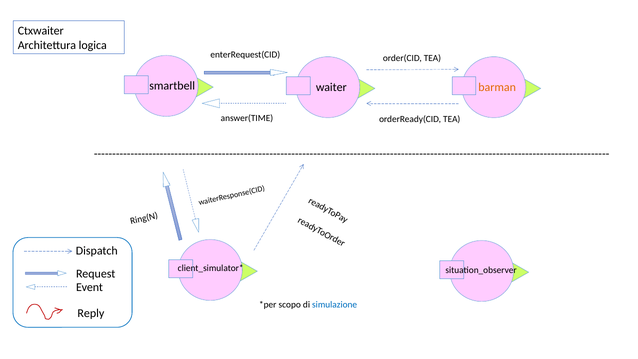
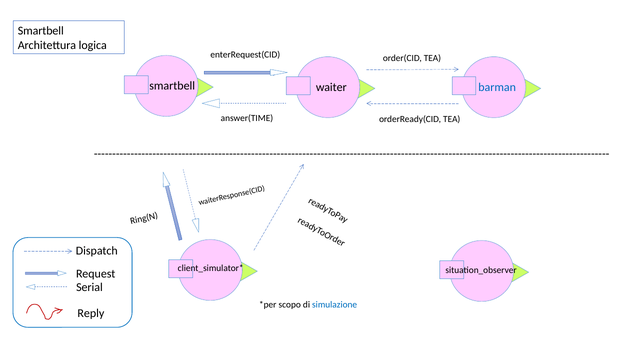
Ctxwaiter: Ctxwaiter -> Smartbell (41, 31)
barman colour: orange -> blue (497, 87)
Event: Event -> Serial (89, 287)
